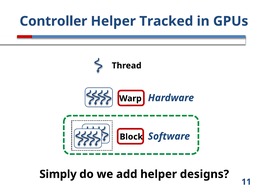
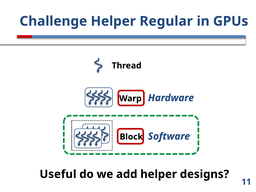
Controller: Controller -> Challenge (53, 21)
Tracked: Tracked -> Regular (166, 21)
Simply: Simply -> Useful (58, 174)
